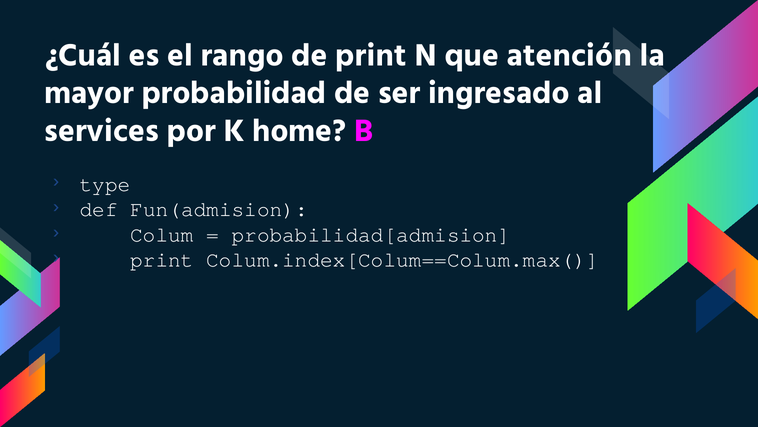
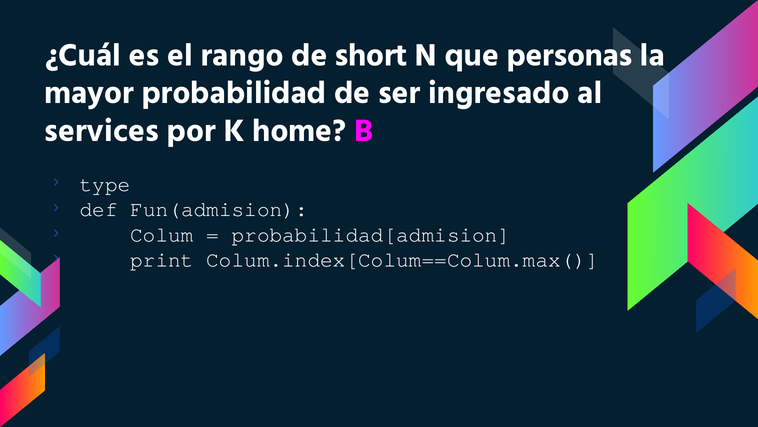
de print: print -> short (371, 55)
atención: atención -> personas (570, 55)
